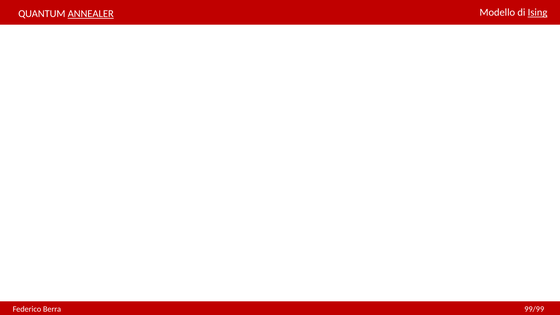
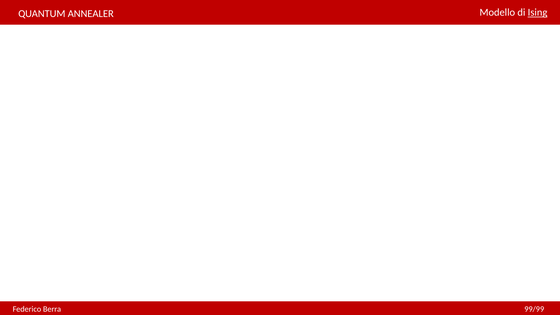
ANNEALER underline: present -> none (91, 14)
